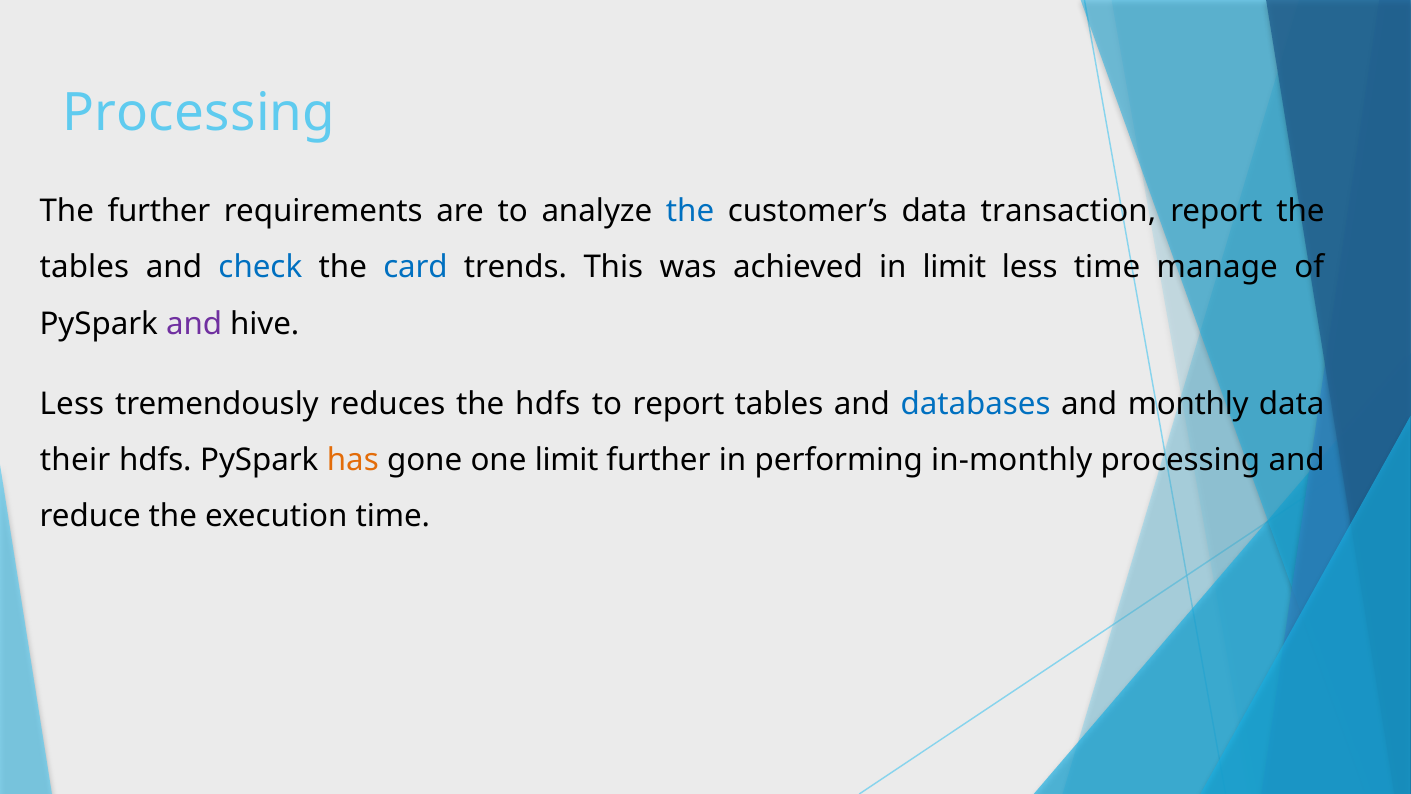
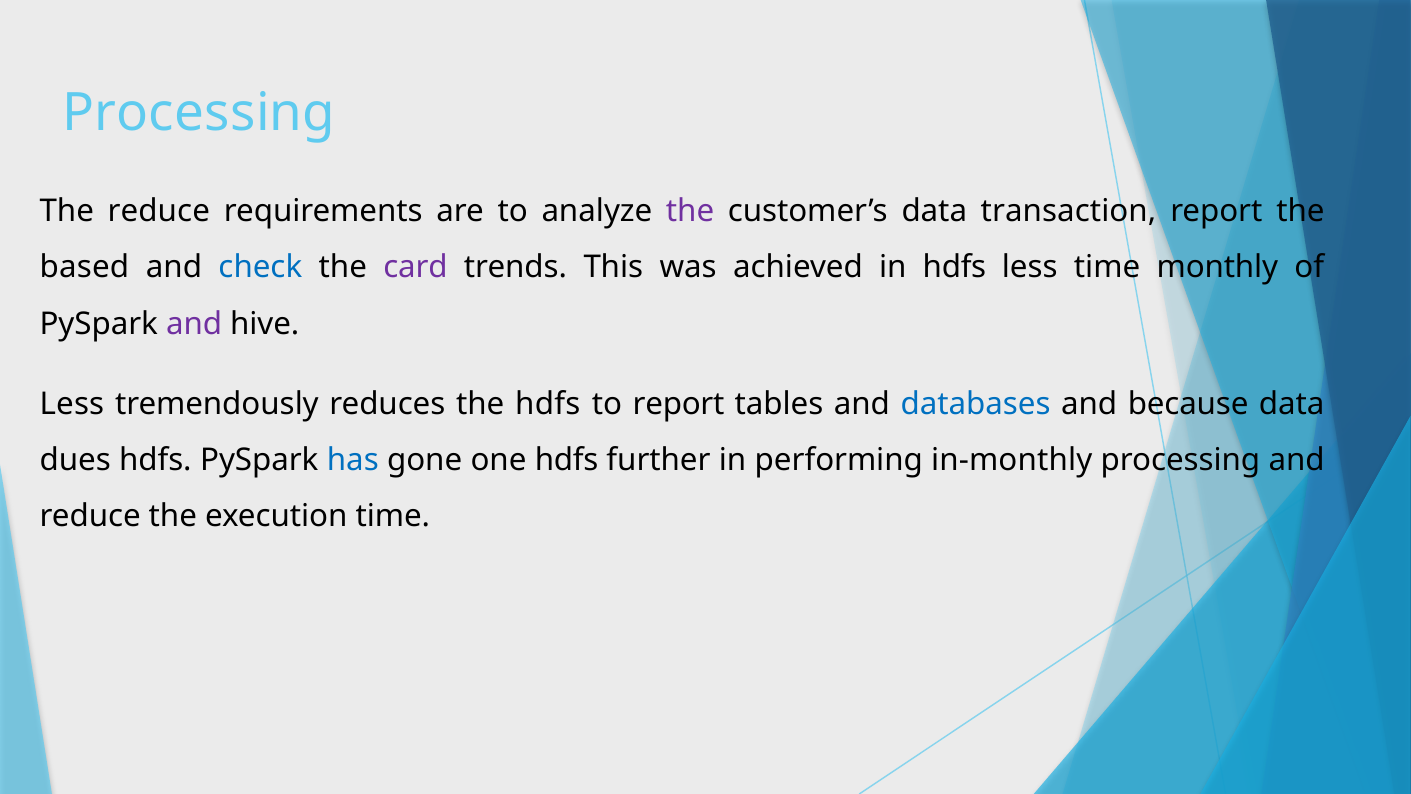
The further: further -> reduce (159, 211)
the colour: blue -> purple (690, 211)
tables: tables -> based (84, 267)
card colour: blue -> purple (415, 267)
in limit: limit -> hdfs (954, 267)
manage: manage -> monthly (1217, 267)
monthly: monthly -> because (1188, 404)
their: their -> dues (75, 460)
has colour: orange -> blue (353, 460)
one limit: limit -> hdfs (567, 460)
